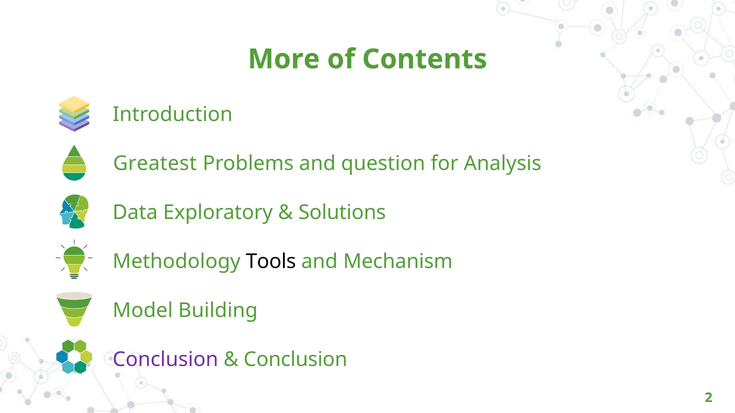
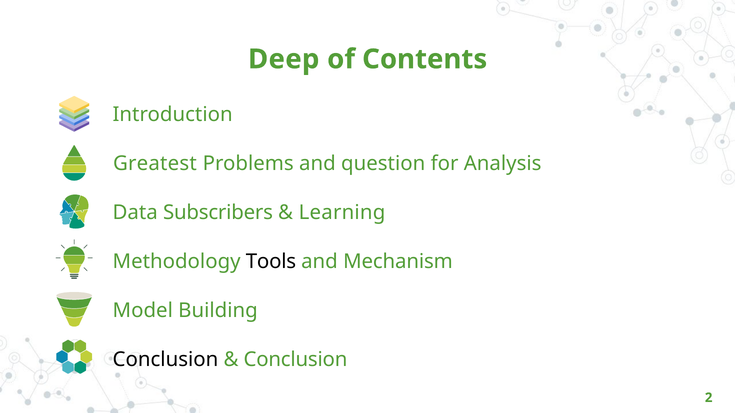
More: More -> Deep (284, 59)
Exploratory: Exploratory -> Subscribers (218, 213)
Solutions: Solutions -> Learning (342, 213)
Conclusion colour: purple -> black (165, 360)
